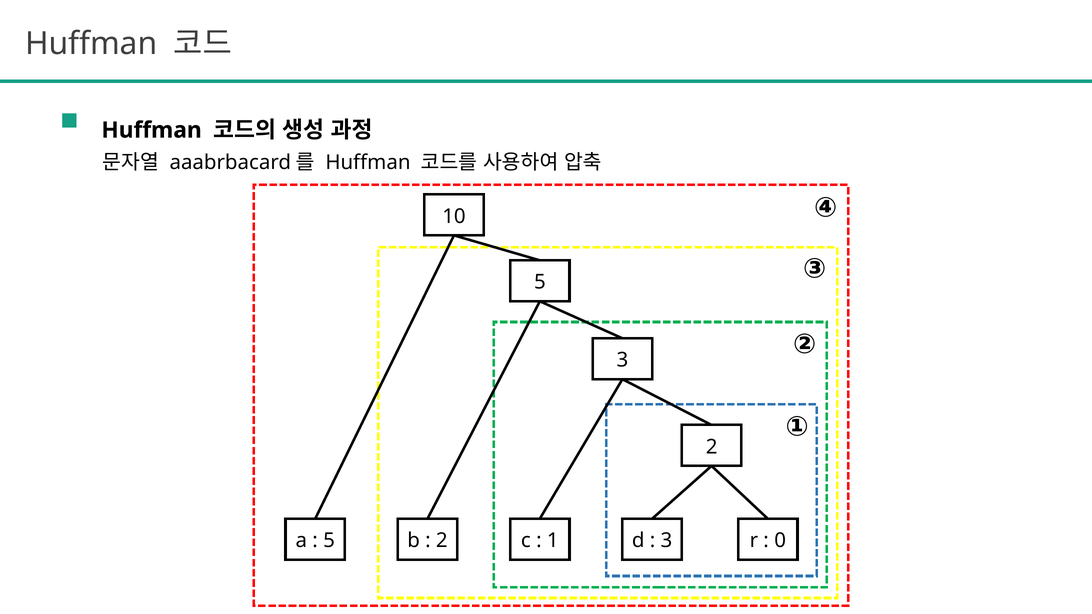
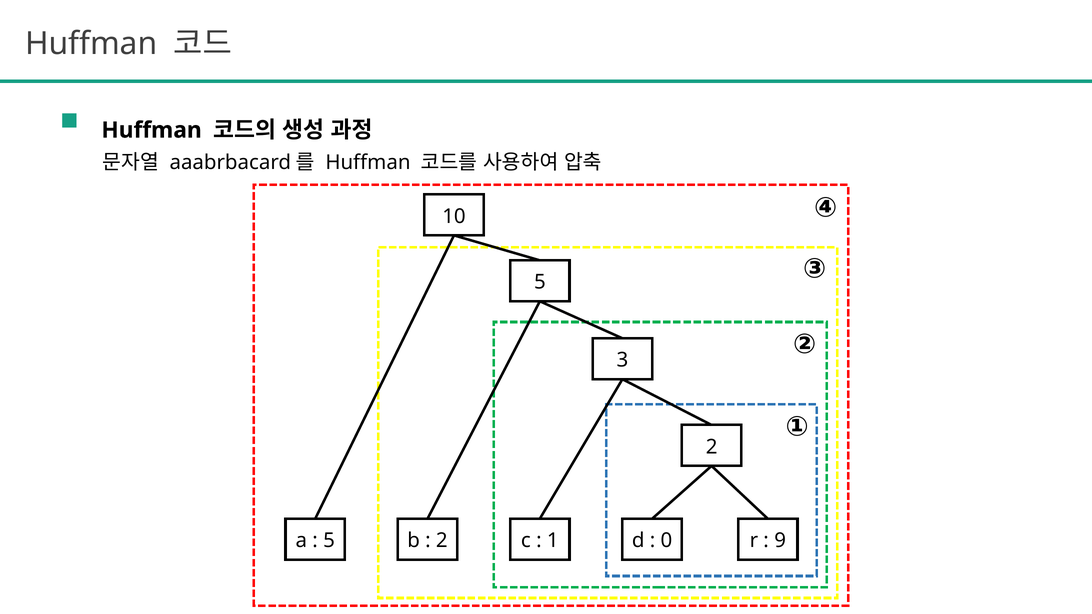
3: 3 -> 0 (666, 541)
0: 0 -> 9 (780, 541)
